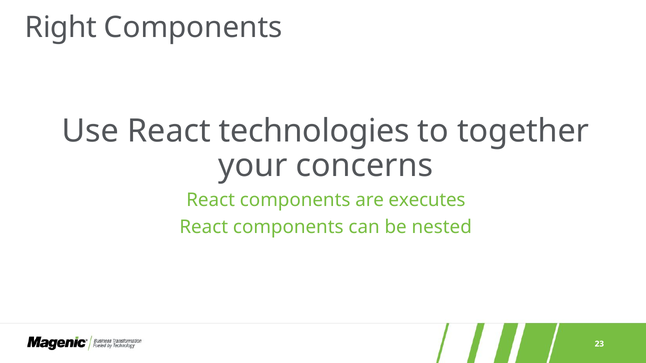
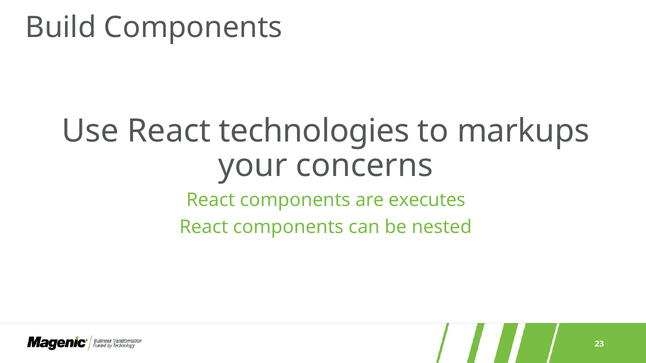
Right: Right -> Build (61, 28)
together: together -> markups (523, 131)
